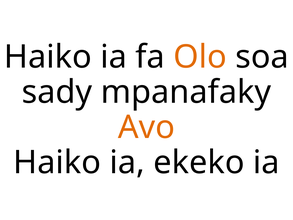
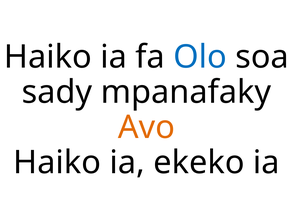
Olo colour: orange -> blue (200, 57)
